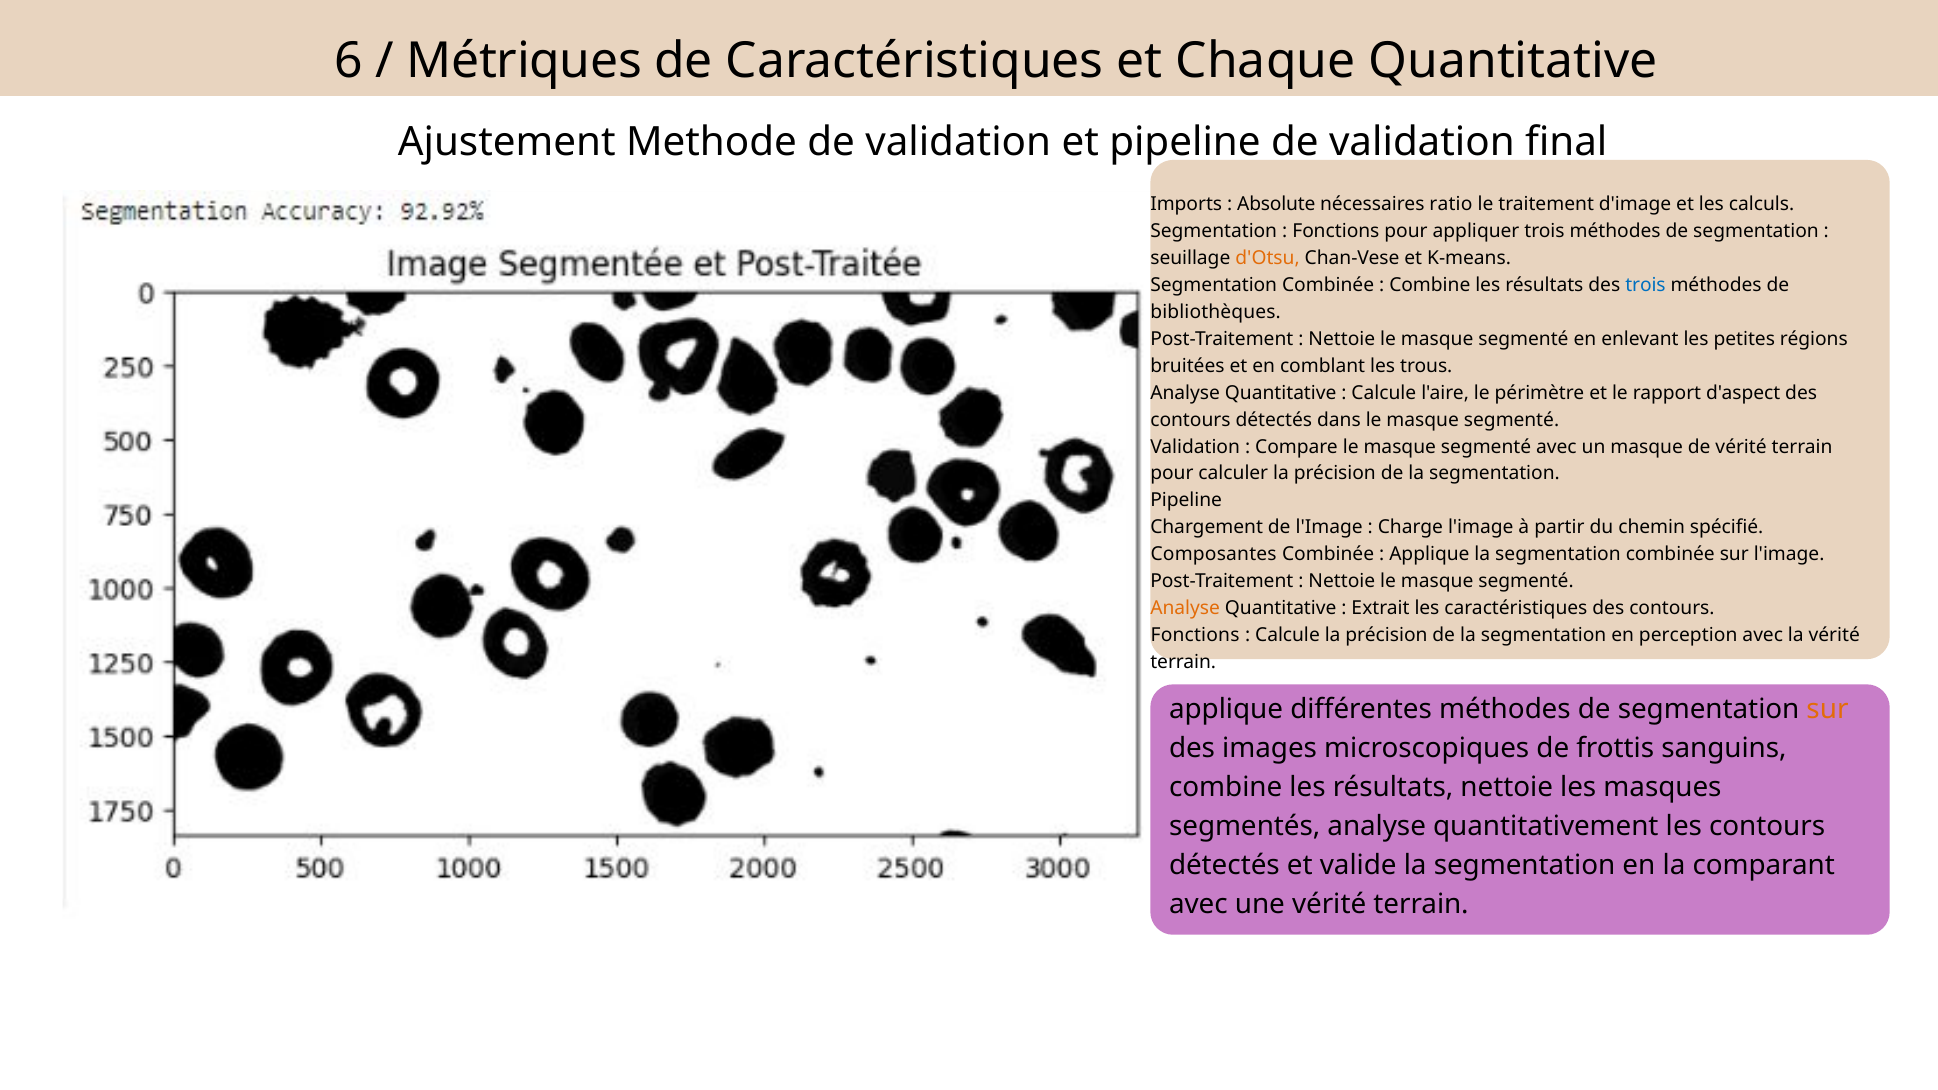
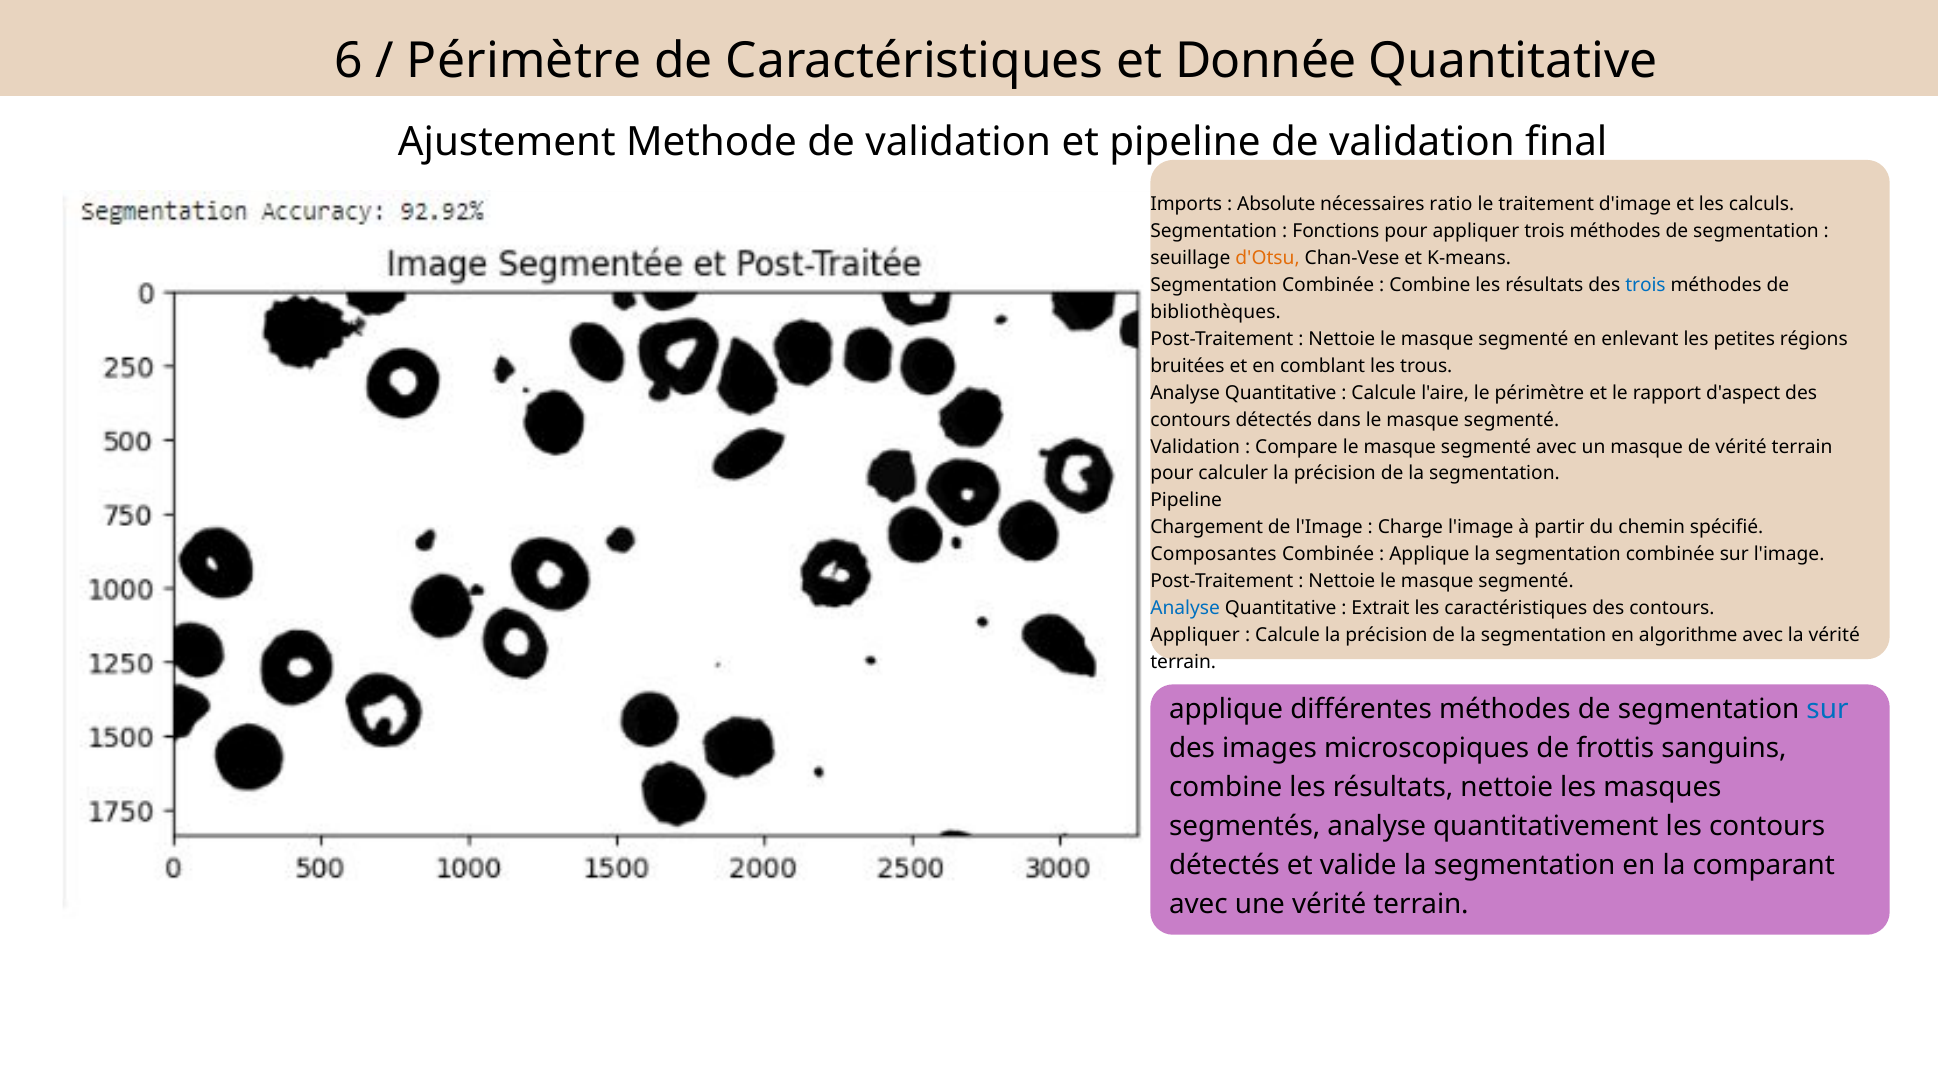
Métriques: Métriques -> Périmètre (524, 62)
Chaque: Chaque -> Donnée (1266, 62)
Analyse colour: orange -> blue (1185, 608)
Fonctions: Fonctions -> Appliquer (1195, 635)
perception: perception -> algorithme (1688, 635)
sur colour: orange -> blue (1828, 710)
